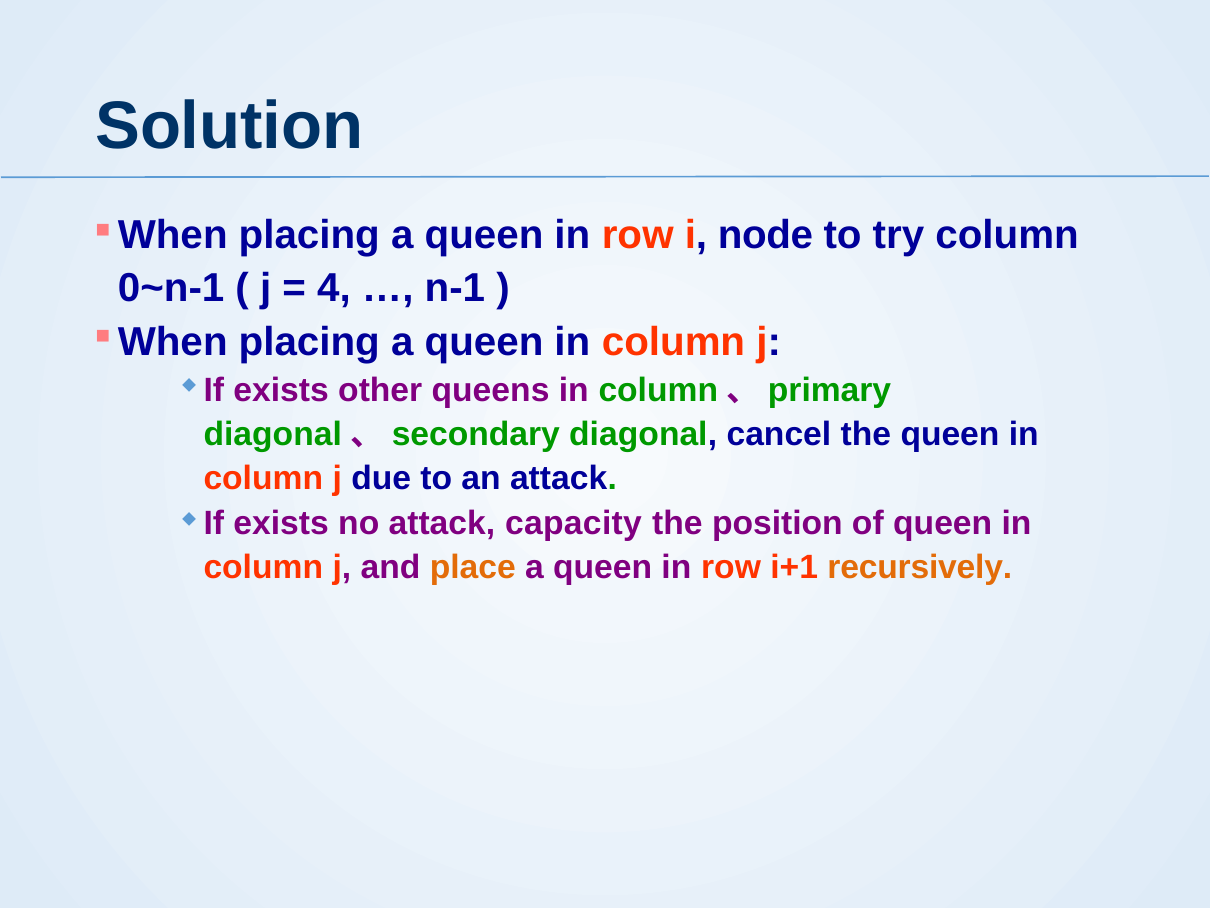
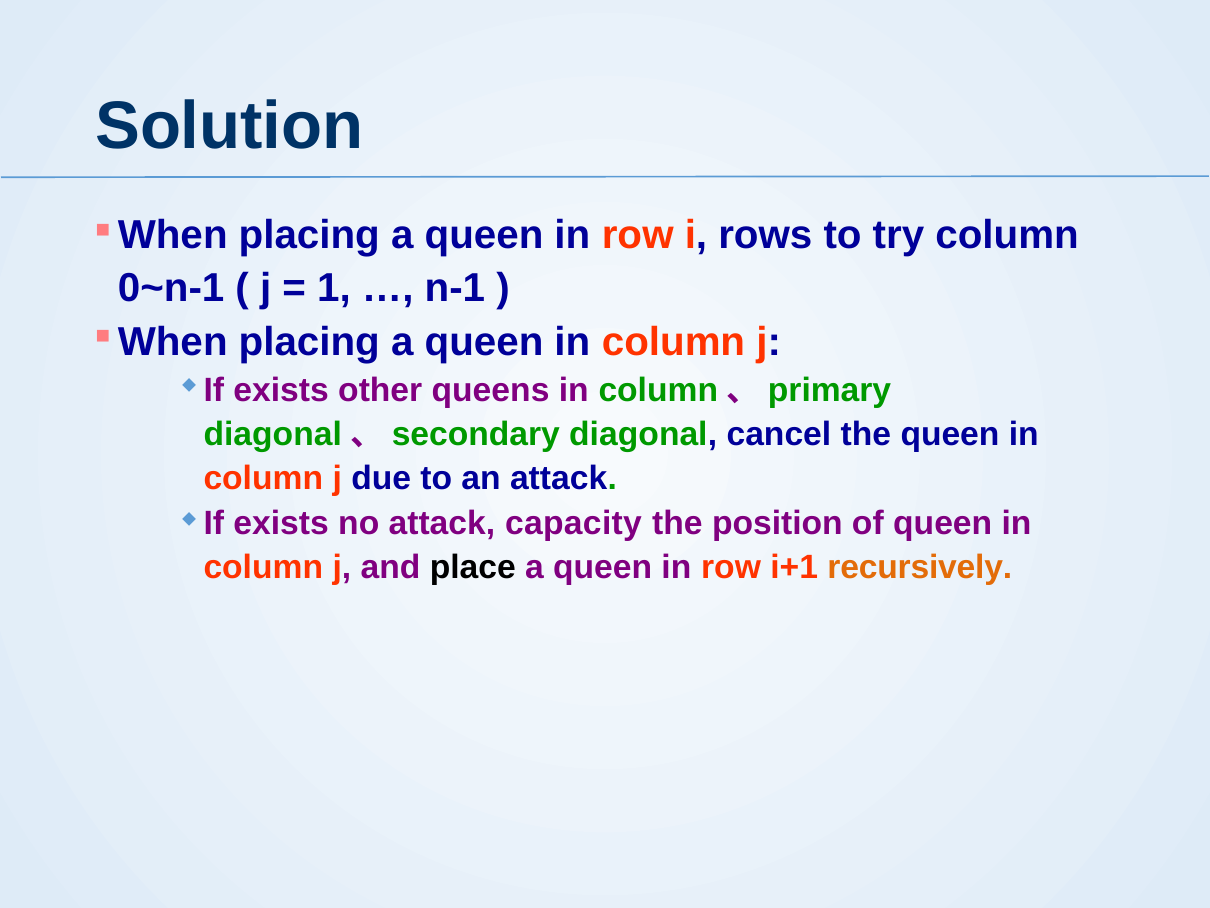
node: node -> rows (765, 235)
4: 4 -> 1 (334, 288)
place colour: orange -> black (473, 568)
